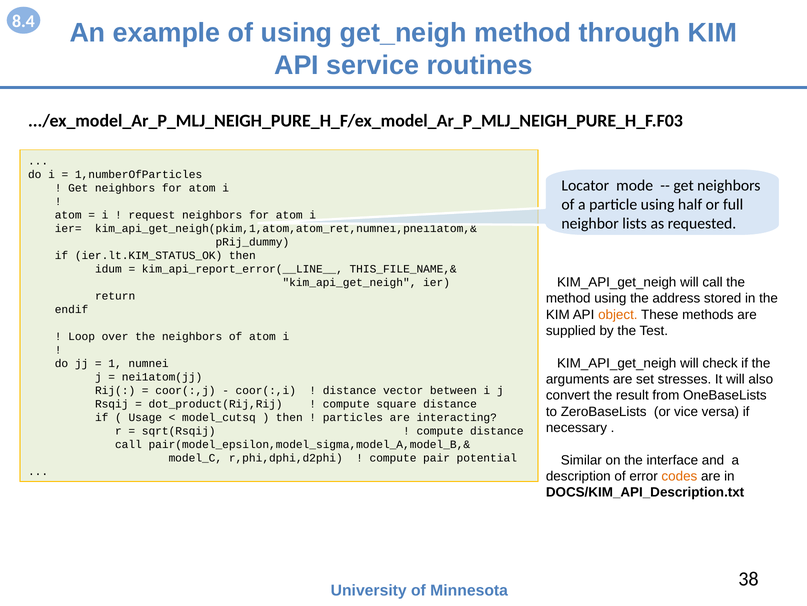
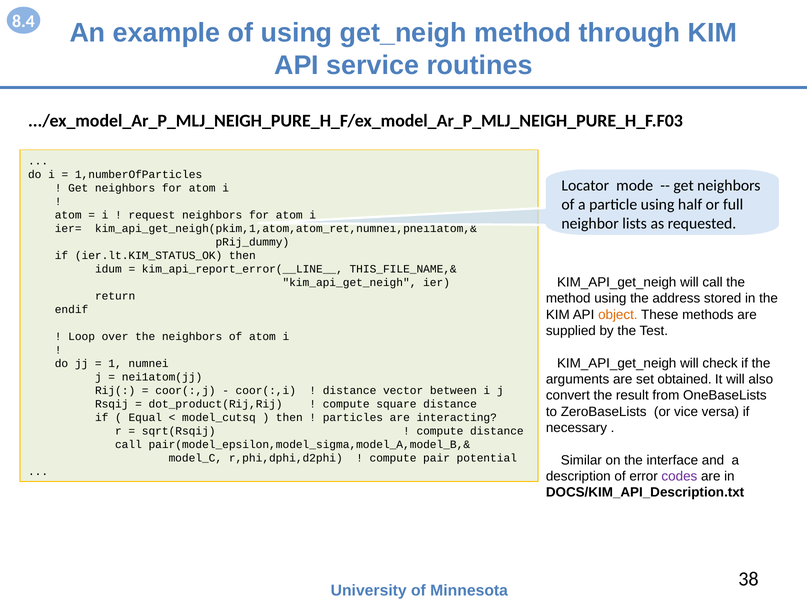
stresses: stresses -> obtained (685, 379)
Usage: Usage -> Equal (145, 417)
codes colour: orange -> purple (679, 476)
